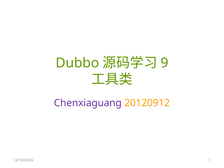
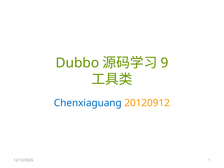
Chenxiaguang colour: purple -> blue (88, 103)
